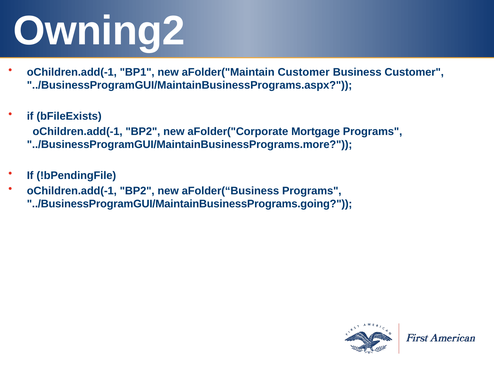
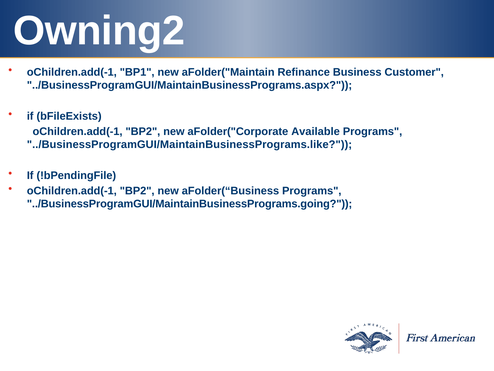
aFolder("Maintain Customer: Customer -> Refinance (304, 72)
Mortgage: Mortgage -> Available (316, 131)
../BusinessProgramGUI/MaintainBusinessPrograms.more: ../BusinessProgramGUI/MaintainBusinessPrograms.more -> ../BusinessProgramGUI/MaintainBusinessPrograms.like (189, 144)
